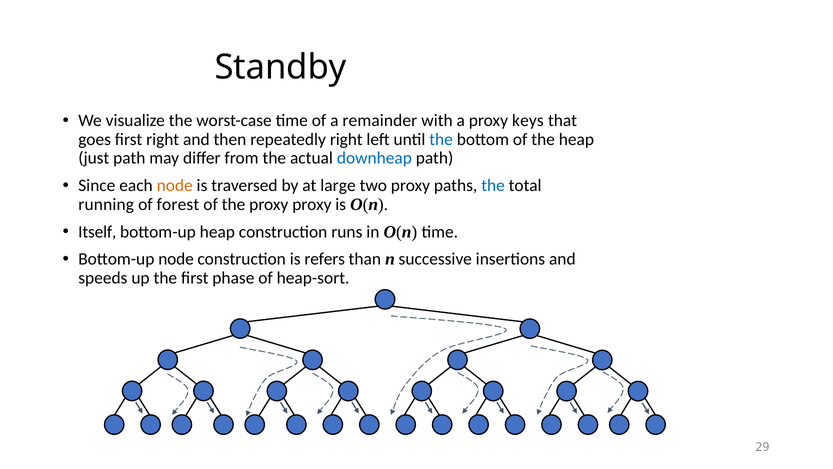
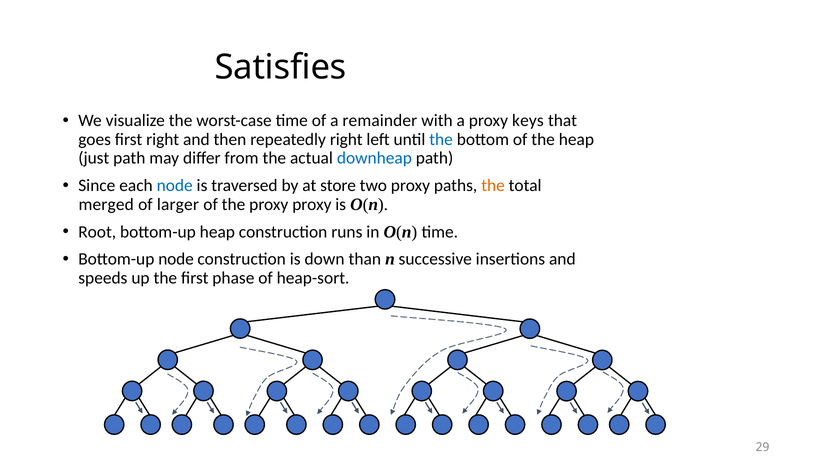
Standby: Standby -> Satisfies (280, 67)
node colour: orange -> blue (175, 185)
large: large -> store (338, 185)
the colour: blue -> orange (493, 185)
running: running -> merged (106, 204)
forest: forest -> larger (178, 204)
Itself: Itself -> Root (97, 232)
refers: refers -> down (325, 259)
